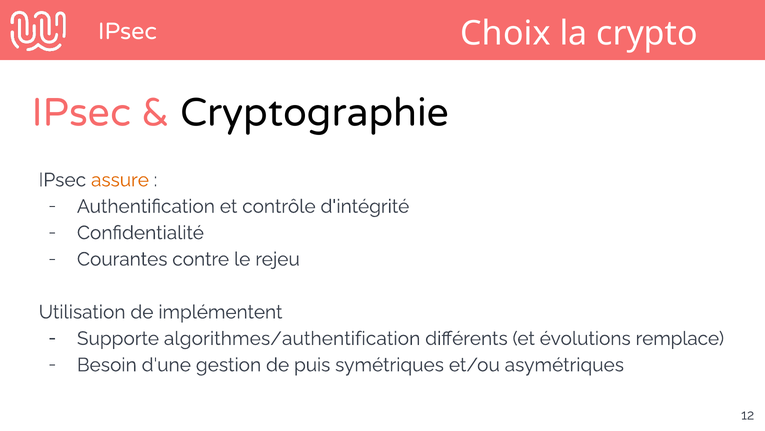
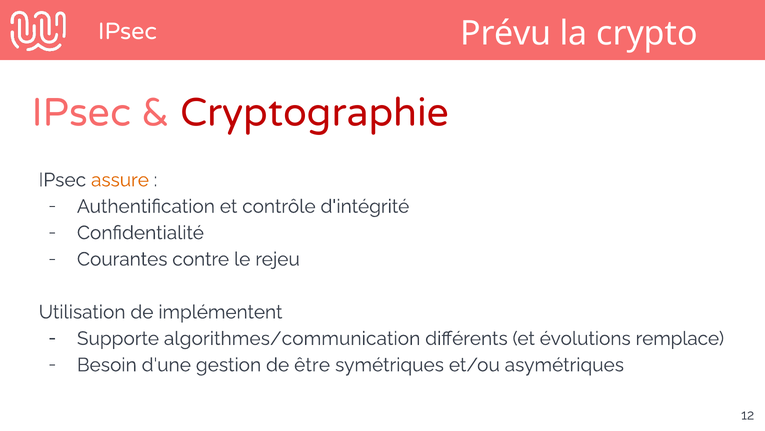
Choix: Choix -> Prévu (506, 33)
Cryptographie colour: black -> red (315, 112)
algorithmes/authentification: algorithmes/authentification -> algorithmes/communication (292, 338)
puis: puis -> être (312, 364)
